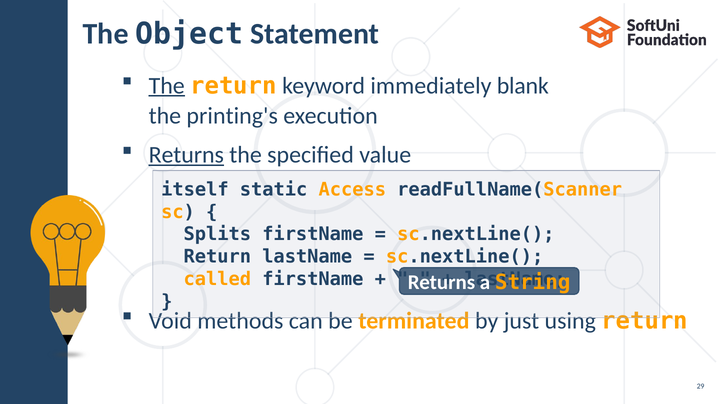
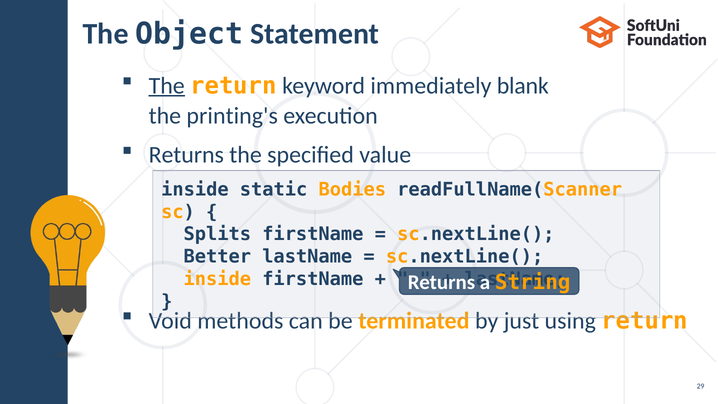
Returns underline: present -> none (186, 155)
itself: itself -> inside (195, 189)
Access: Access -> Bodies (352, 189)
Return: Return -> Better (217, 257)
called: called -> inside (217, 279)
